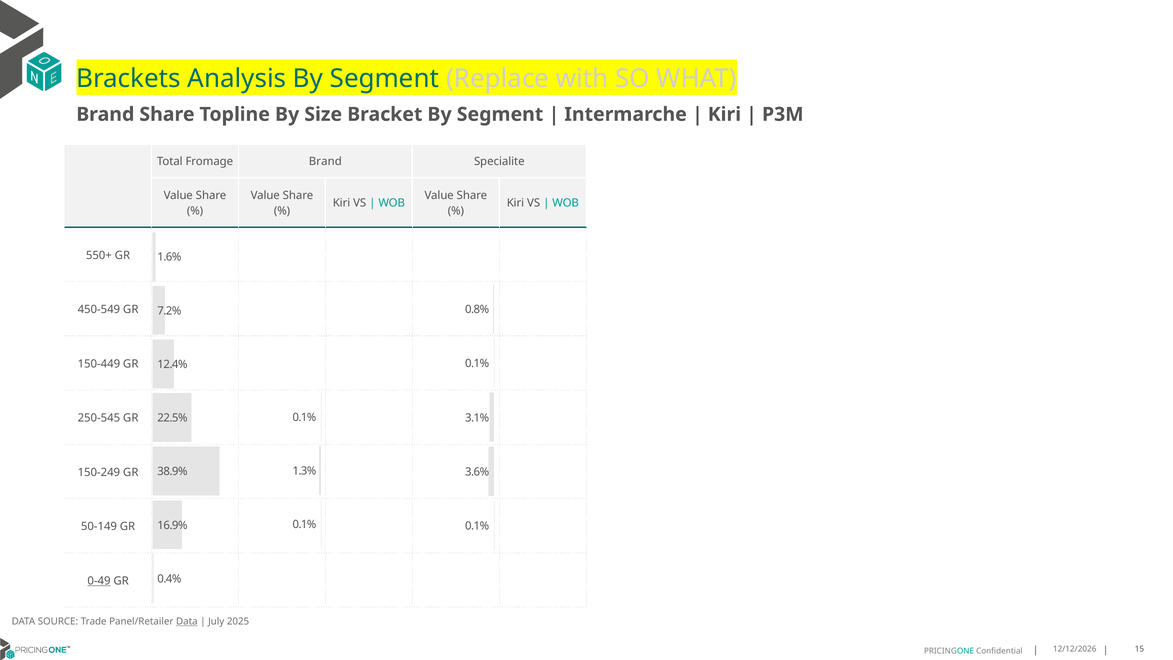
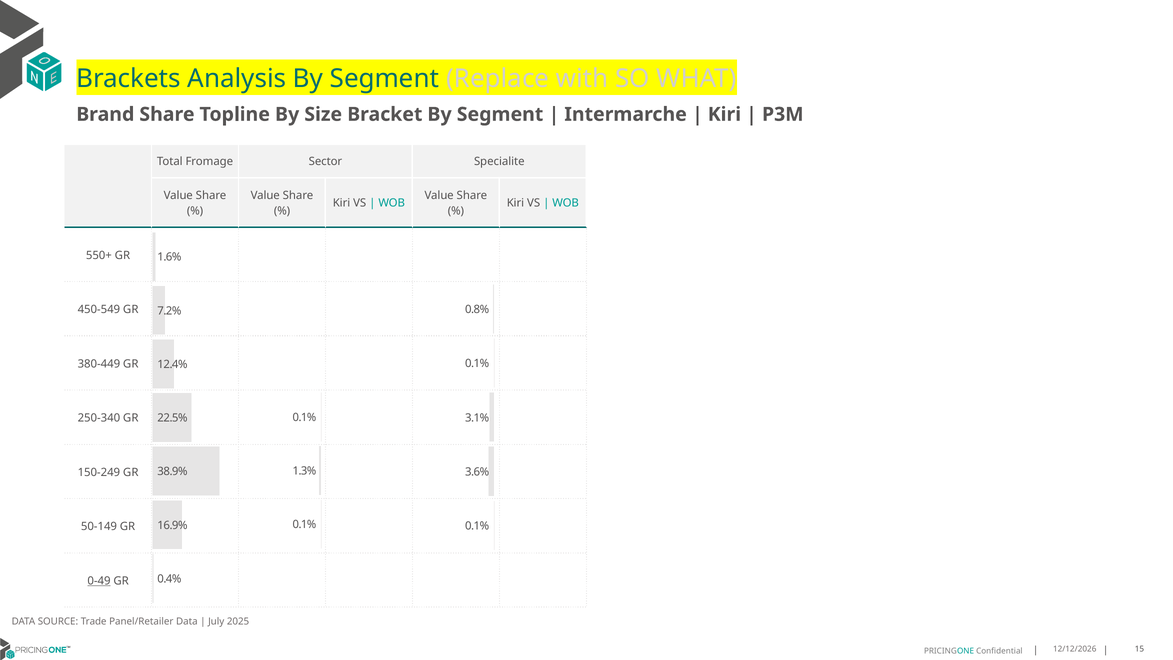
Fromage Brand: Brand -> Sector (325, 162)
150-449: 150-449 -> 380-449 (99, 364)
250-545: 250-545 -> 250-340 (99, 418)
Data underline: present -> none (187, 621)
